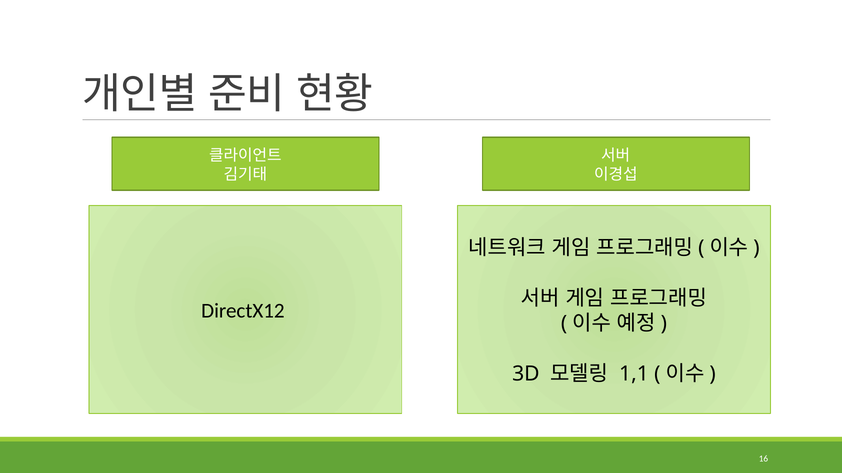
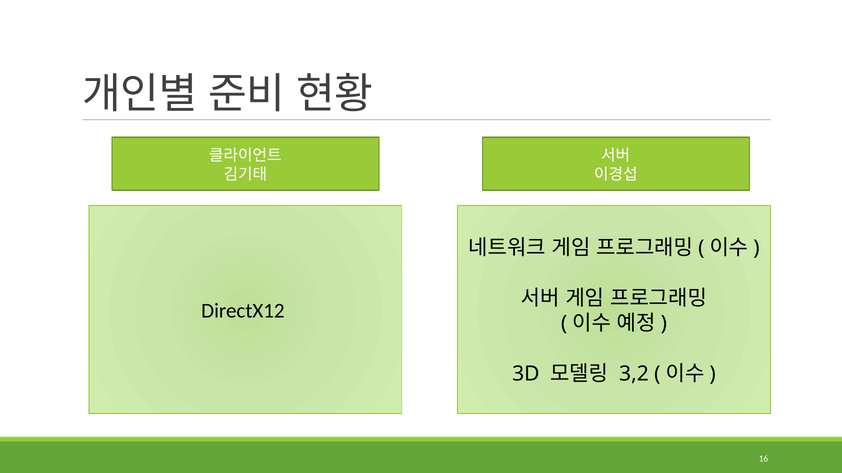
1,1: 1,1 -> 3,2 (634, 374)
